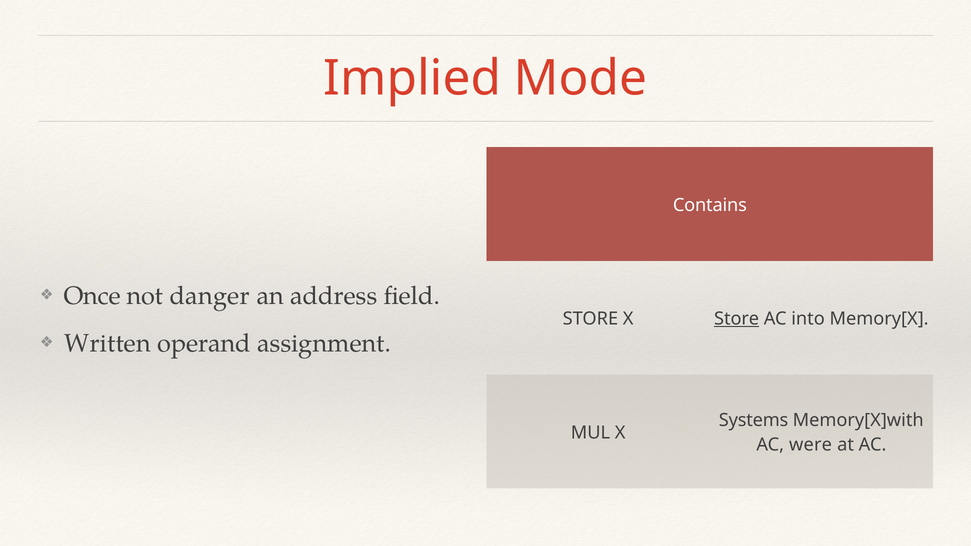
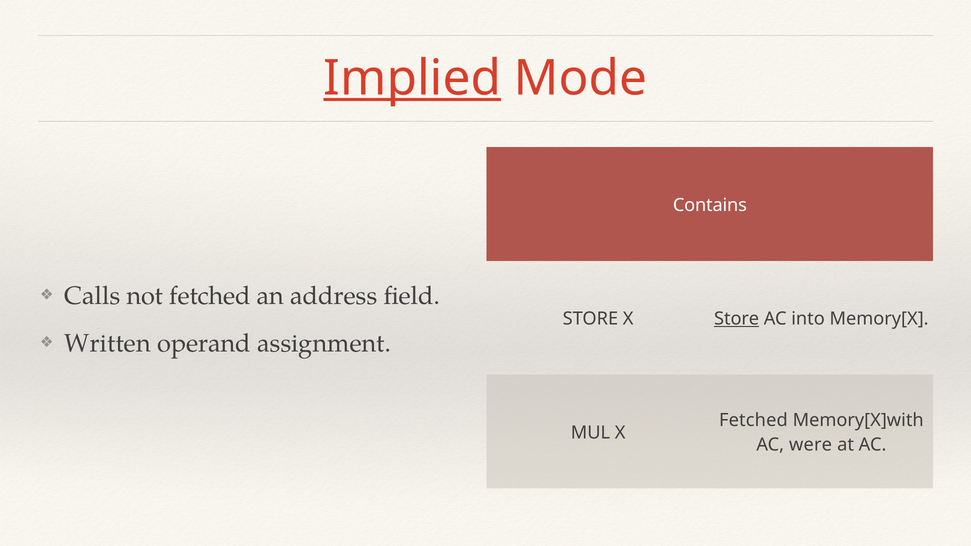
Implied underline: none -> present (412, 78)
Once: Once -> Calls (92, 296)
not danger: danger -> fetched (210, 296)
Systems: Systems -> Fetched (753, 420)
